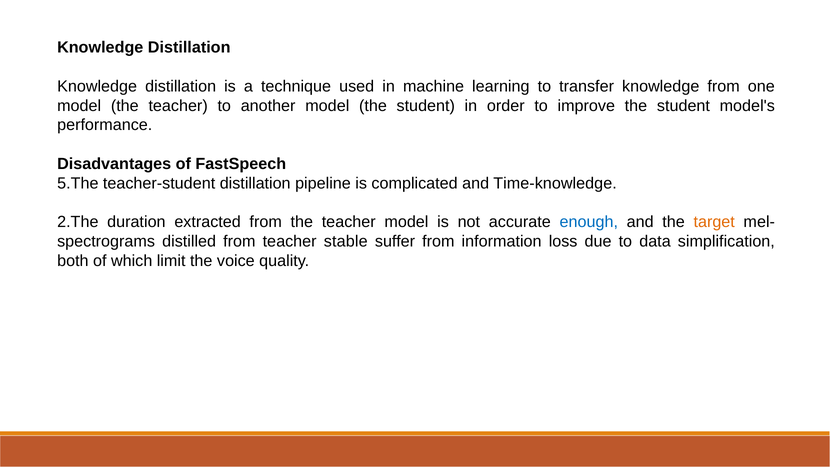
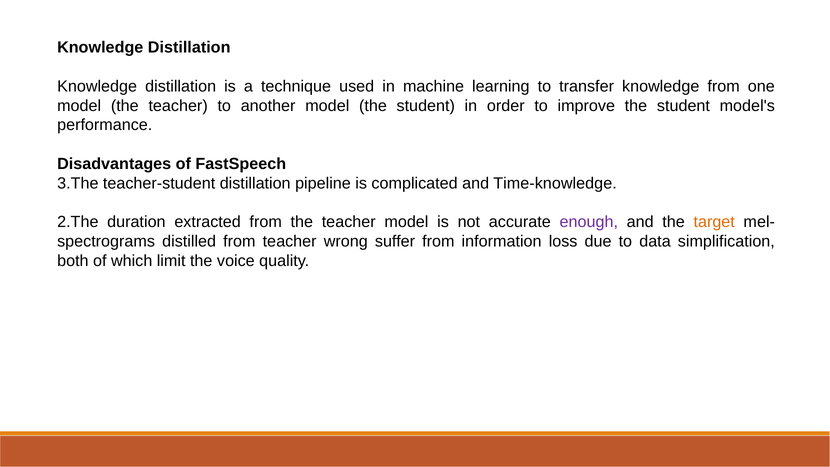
5.The: 5.The -> 3.The (78, 183)
enough colour: blue -> purple (589, 222)
stable: stable -> wrong (346, 241)
